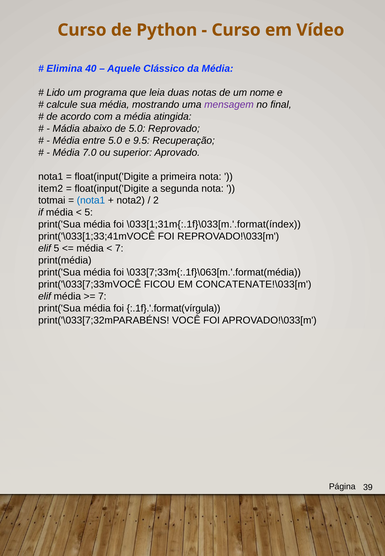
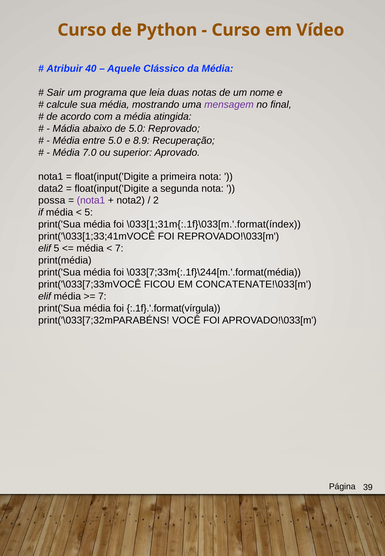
Elimina: Elimina -> Atribuir (65, 69)
Lido: Lido -> Sair (56, 93)
9.5: 9.5 -> 8.9 (141, 141)
item2: item2 -> data2 (51, 188)
totmai: totmai -> possa (52, 200)
nota1 colour: blue -> purple (91, 200)
\033[7;33m{:.1f}\063[m.'.format(média: \033[7;33m{:.1f}\063[m.'.format(média -> \033[7;33m{:.1f}\244[m.'.format(média (214, 272)
